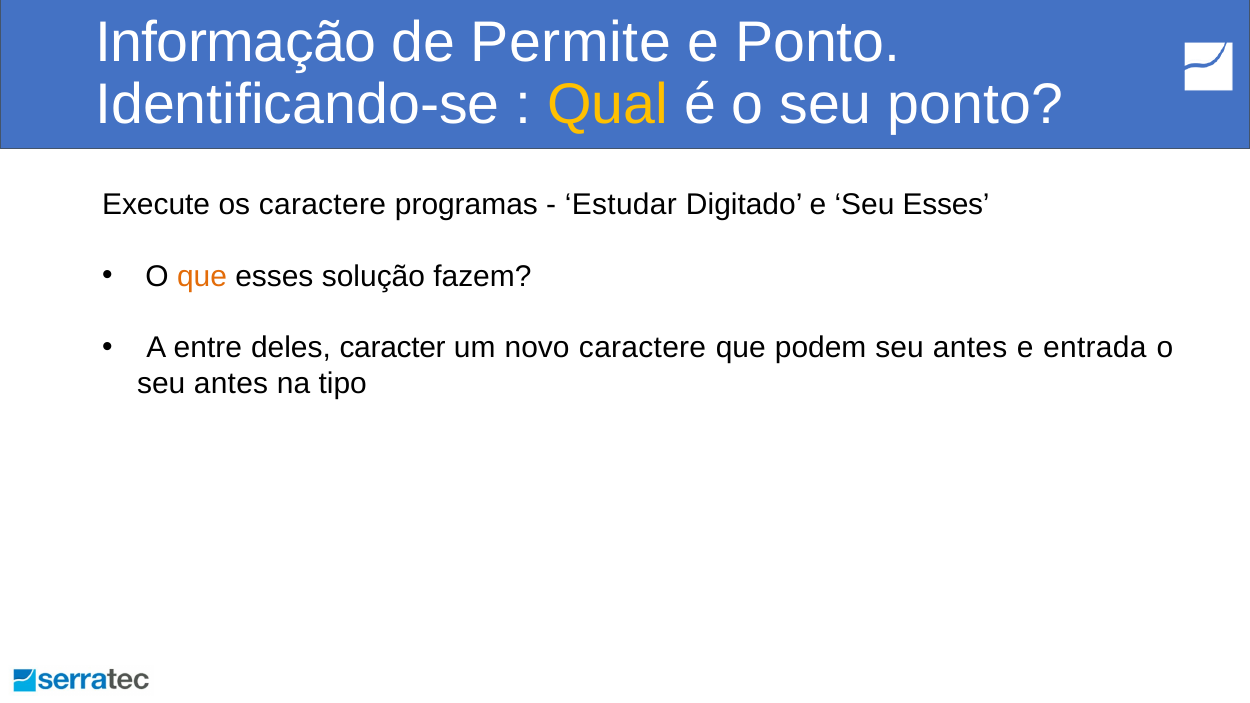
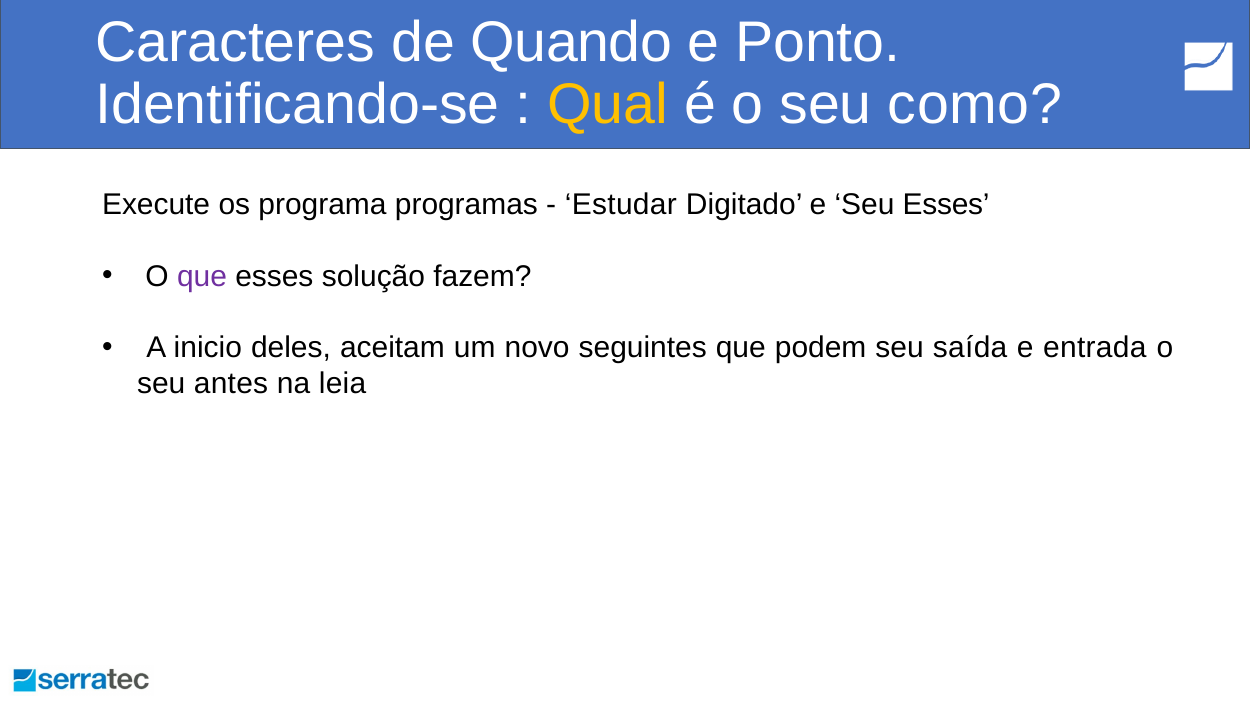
Informação: Informação -> Caracteres (235, 43)
Permite: Permite -> Quando (571, 43)
seu ponto: ponto -> como (975, 105)
os caractere: caractere -> programa (323, 204)
que colour: orange -> purple (202, 276)
entre: entre -> inicio (208, 348)
caracter: caracter -> aceitam (392, 348)
novo caractere: caractere -> seguintes (643, 348)
antes: antes -> saída (970, 348)
tipo: tipo -> leia (343, 384)
